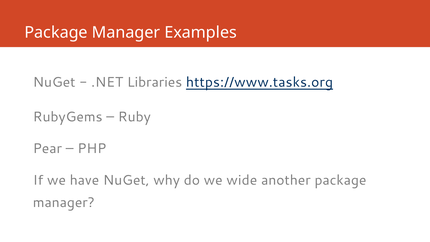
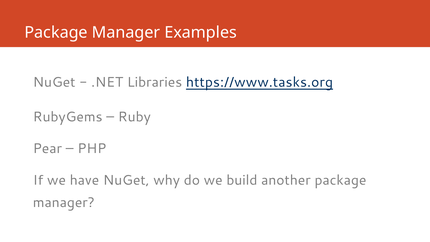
wide: wide -> build (242, 180)
